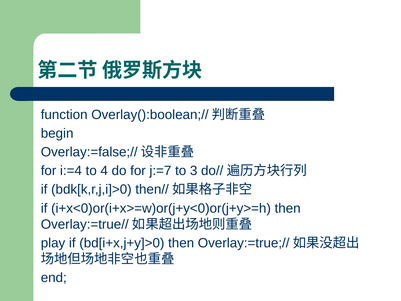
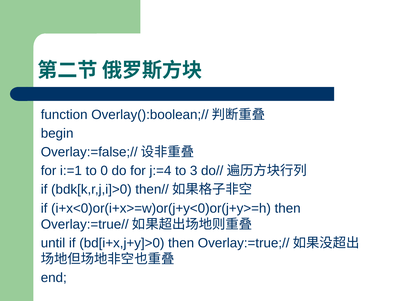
i:=4: i:=4 -> i:=1 (71, 171)
4: 4 -> 0 (104, 171)
j:=7: j:=7 -> j:=4 (160, 171)
play: play -> until (53, 243)
